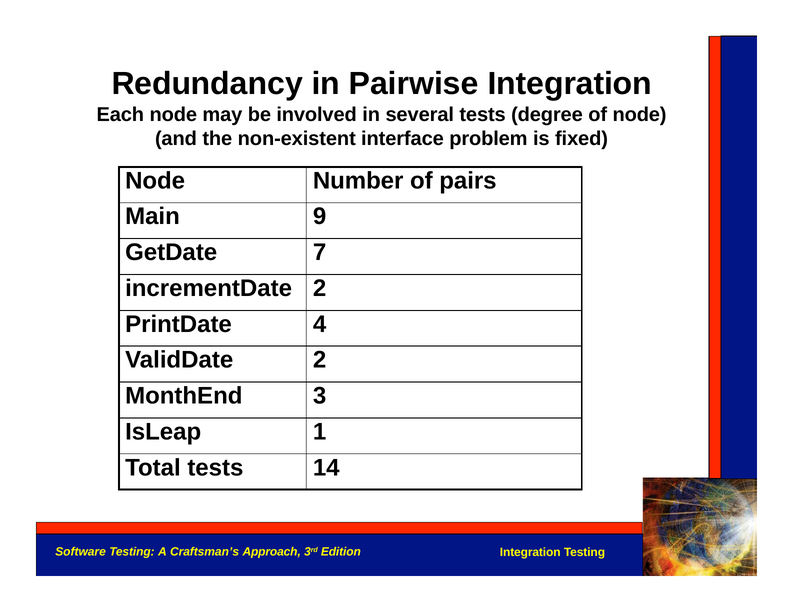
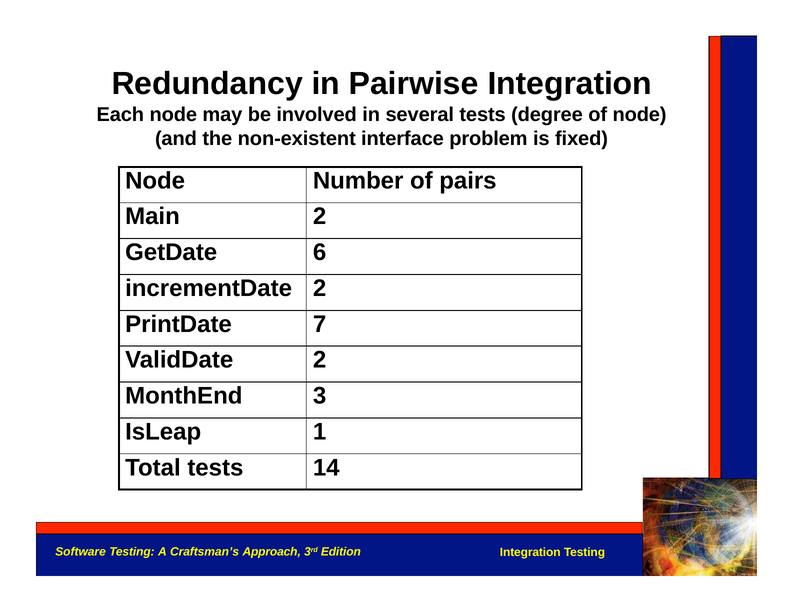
Main 9: 9 -> 2 (320, 217)
7: 7 -> 6 (320, 253)
4: 4 -> 7 (320, 325)
